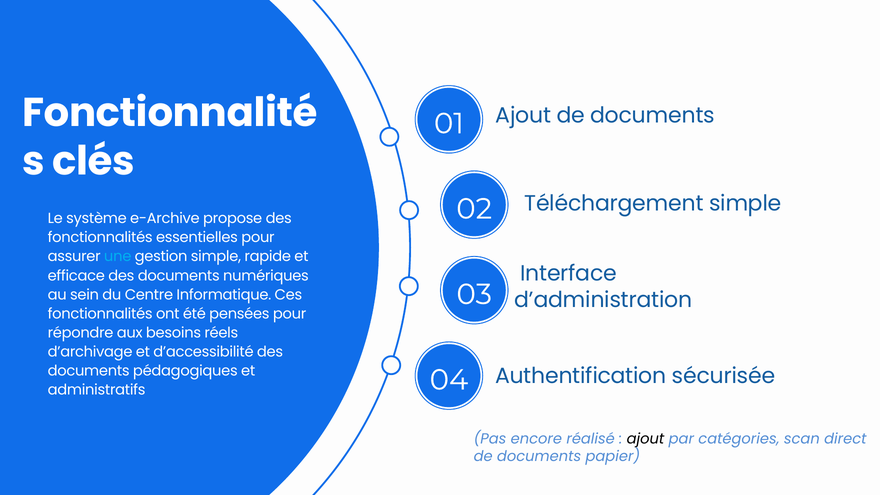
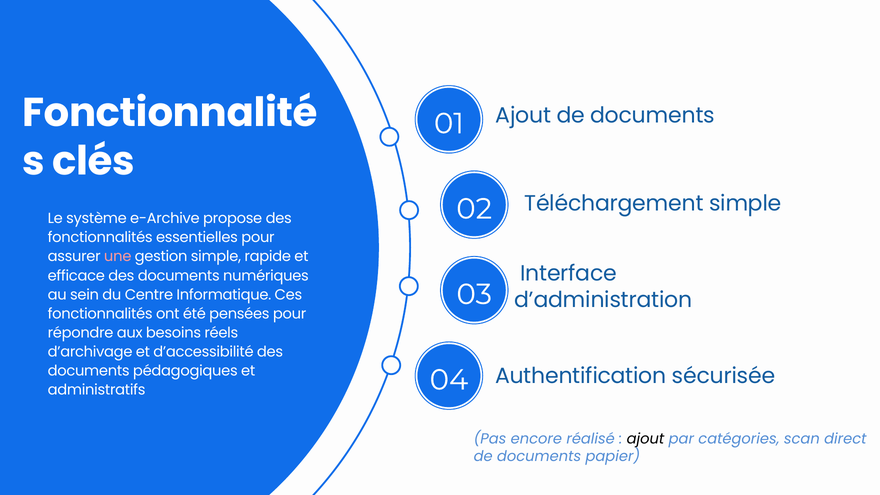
une colour: light blue -> pink (118, 257)
